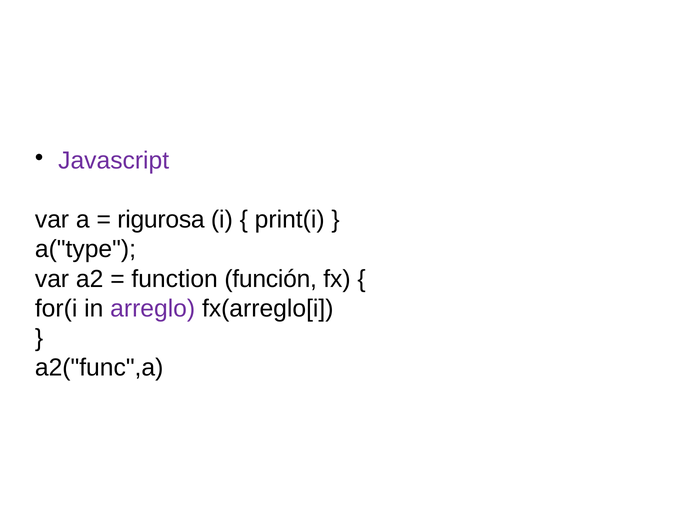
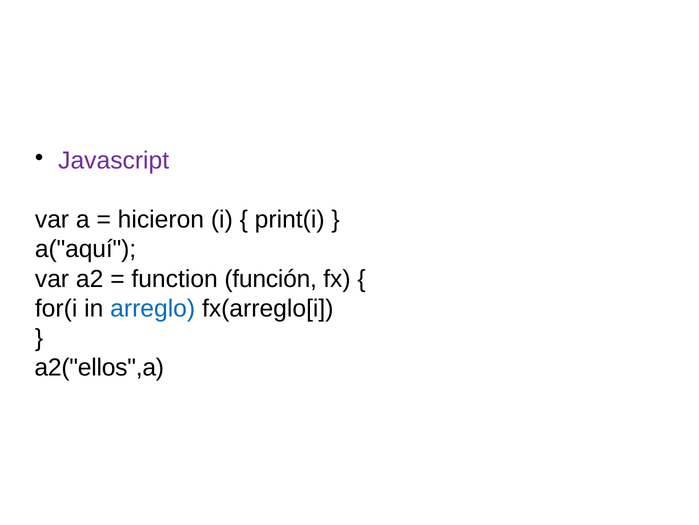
rigurosa: rigurosa -> hicieron (161, 219)
a("type: a("type -> a("aquí (86, 249)
arreglo colour: purple -> blue (153, 308)
a2("func",a: a2("func",a -> a2("ellos",a (99, 367)
